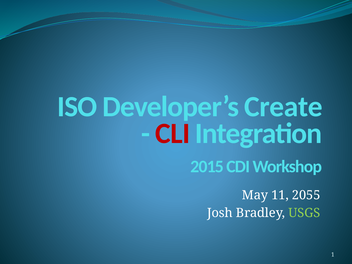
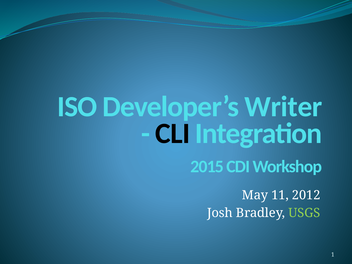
Create: Create -> Writer (283, 107)
CLI colour: red -> black (173, 134)
2055: 2055 -> 2012 (306, 195)
